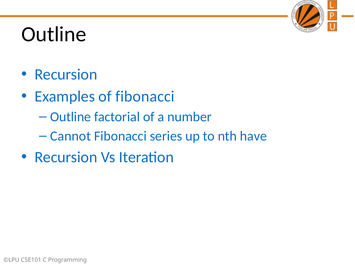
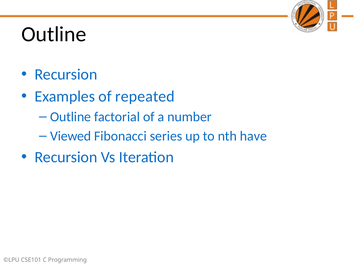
of fibonacci: fibonacci -> repeated (145, 97)
Cannot: Cannot -> Viewed (71, 136)
